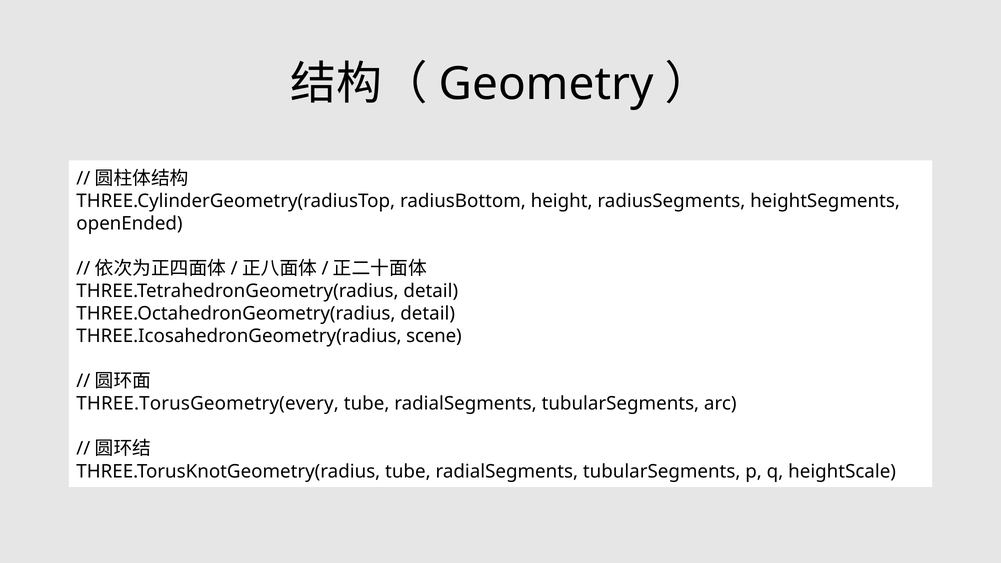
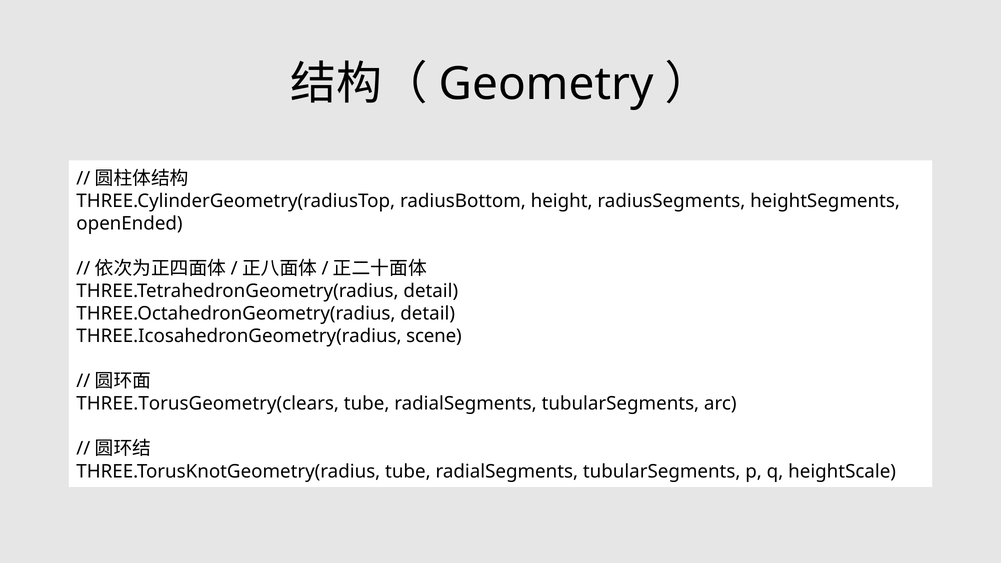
THREE.TorusGeometry(every: THREE.TorusGeometry(every -> THREE.TorusGeometry(clears (208, 404)
